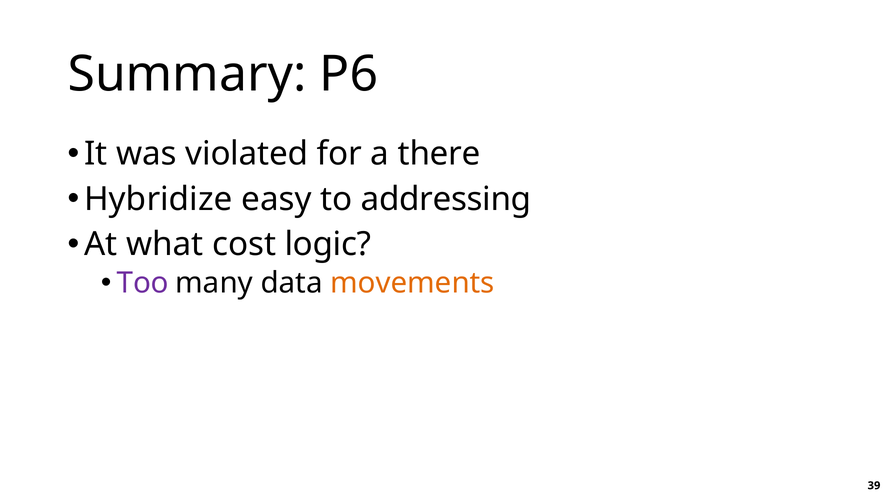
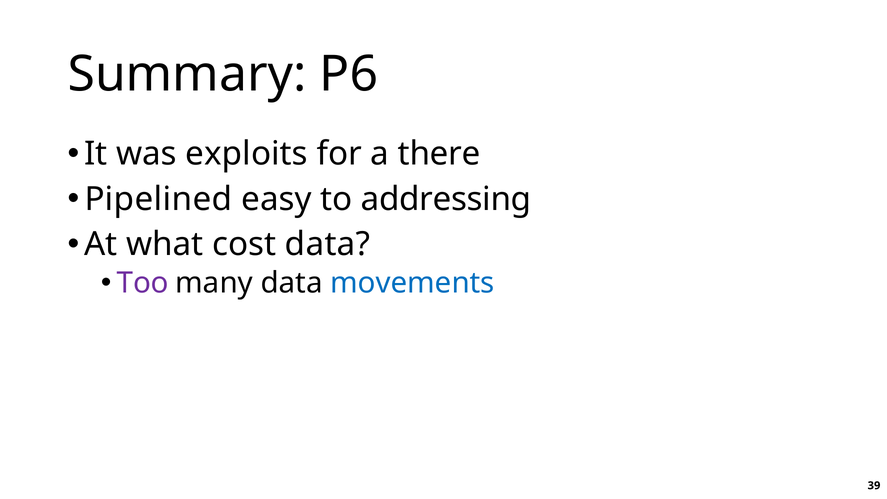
violated: violated -> exploits (247, 154)
Hybridize: Hybridize -> Pipelined (158, 199)
cost logic: logic -> data (328, 244)
movements colour: orange -> blue (412, 283)
